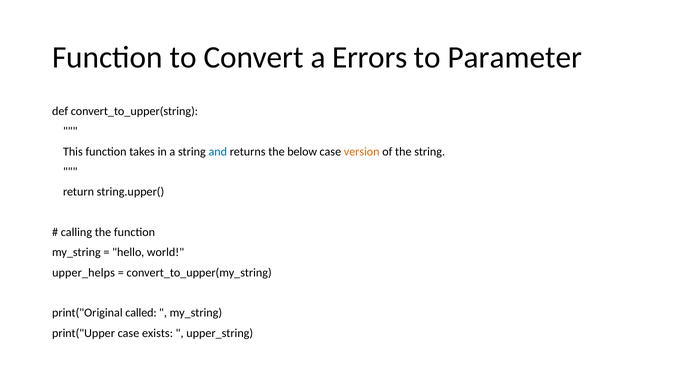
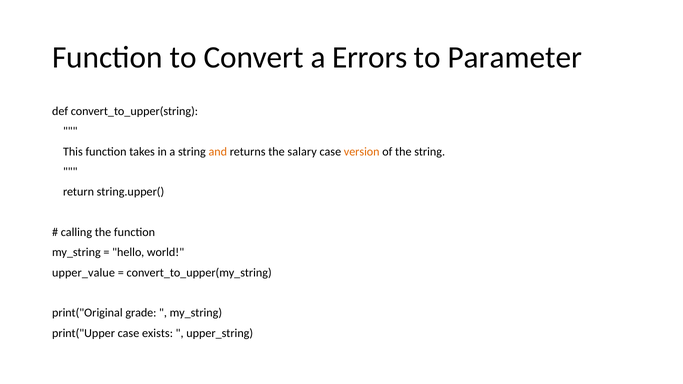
and colour: blue -> orange (218, 152)
below: below -> salary (302, 152)
upper_helps: upper_helps -> upper_value (84, 273)
called: called -> grade (141, 313)
